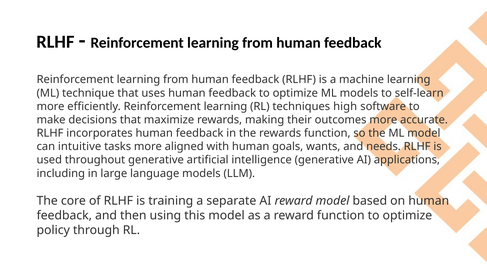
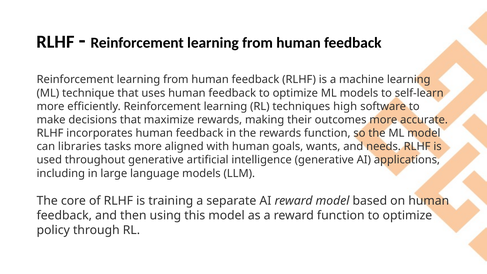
intuitive: intuitive -> libraries (80, 147)
